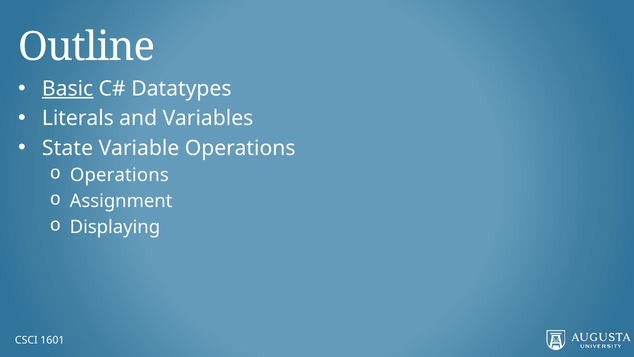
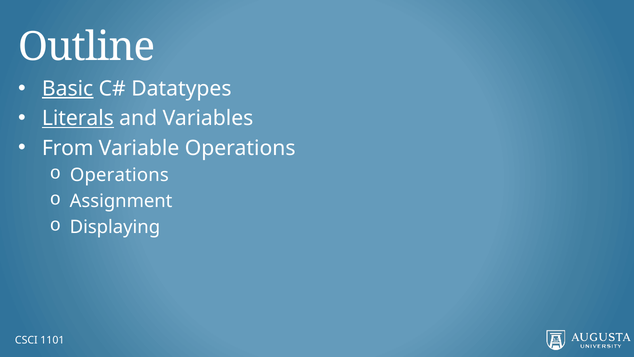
Literals underline: none -> present (78, 118)
State: State -> From (68, 148)
1601: 1601 -> 1101 (52, 340)
